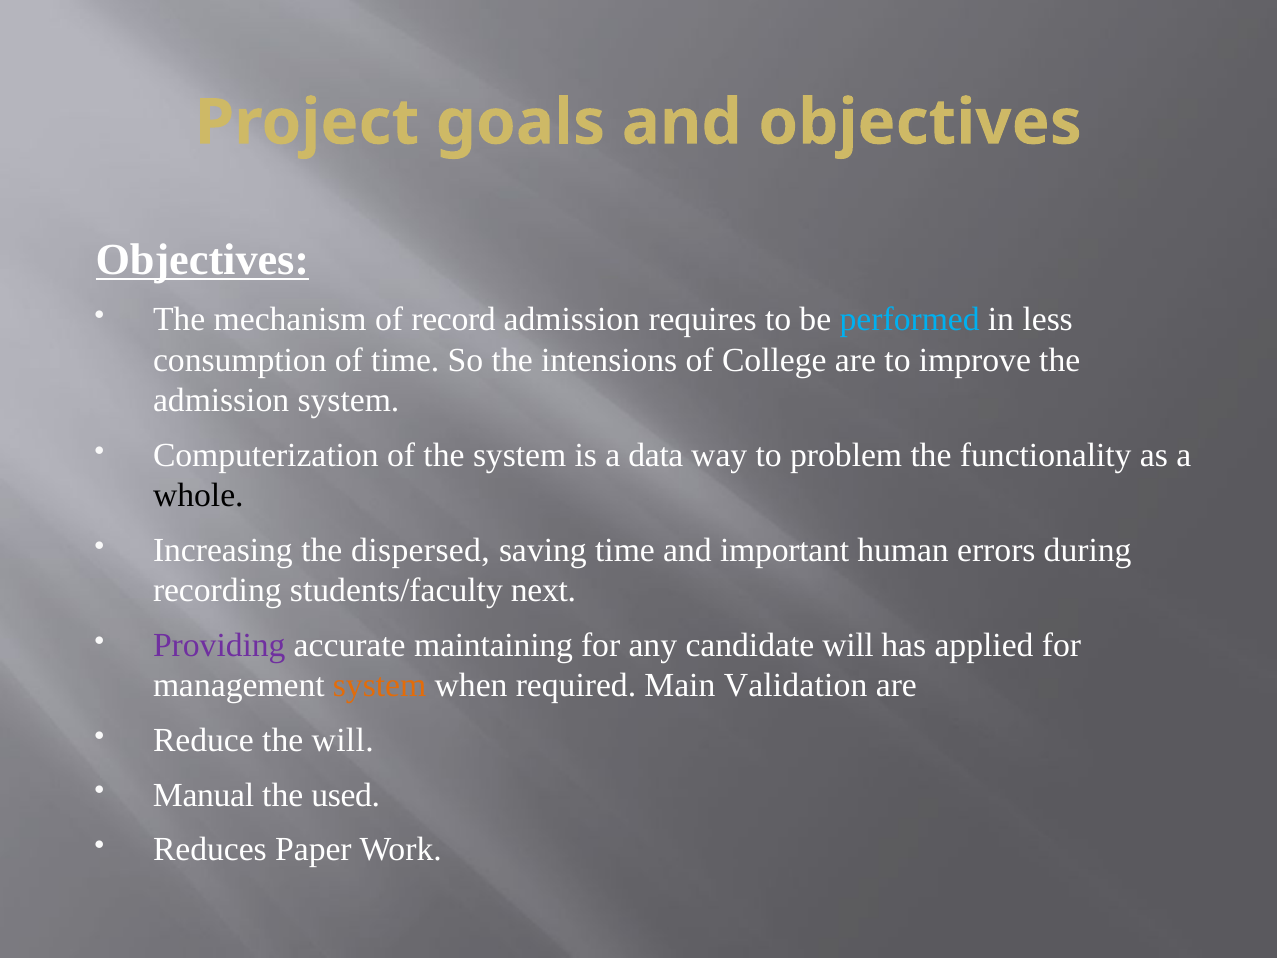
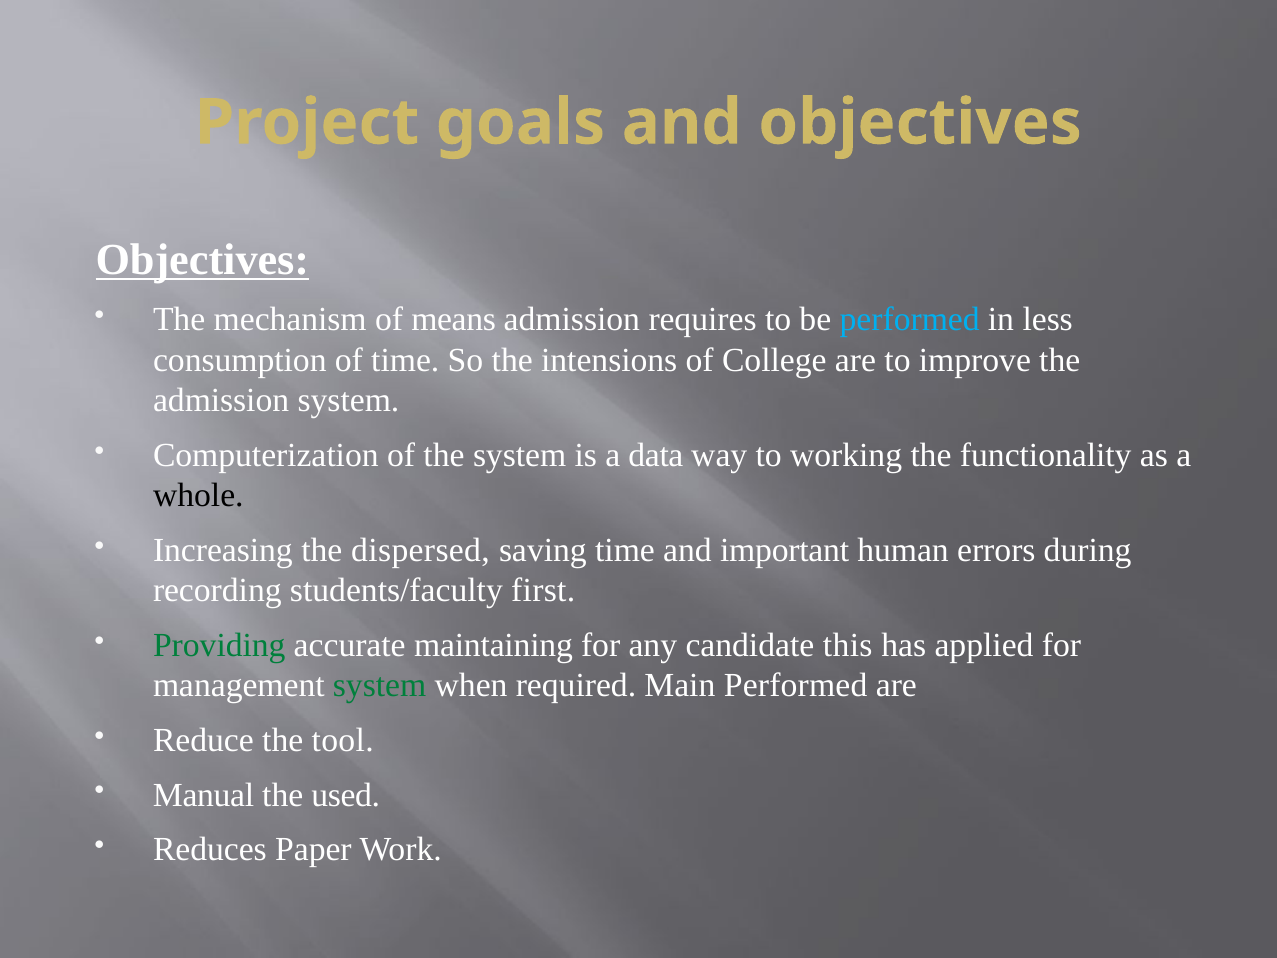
record: record -> means (454, 320)
problem: problem -> working (846, 455)
next: next -> first (543, 591)
Providing colour: purple -> green (219, 645)
candidate will: will -> this (848, 645)
system colour: orange -> green (380, 686)
Main Validation: Validation -> Performed (796, 686)
the will: will -> tool (343, 740)
